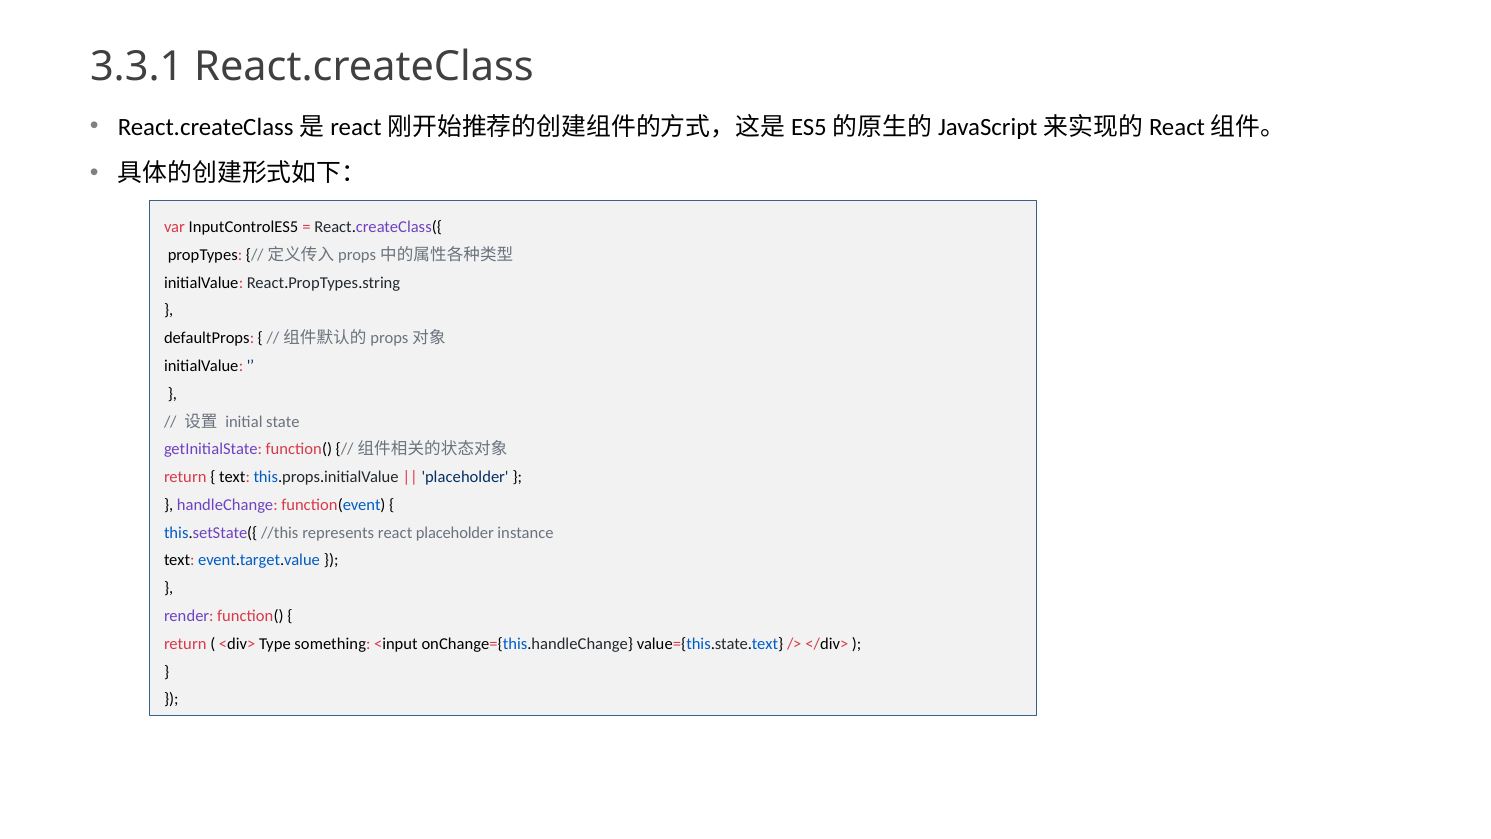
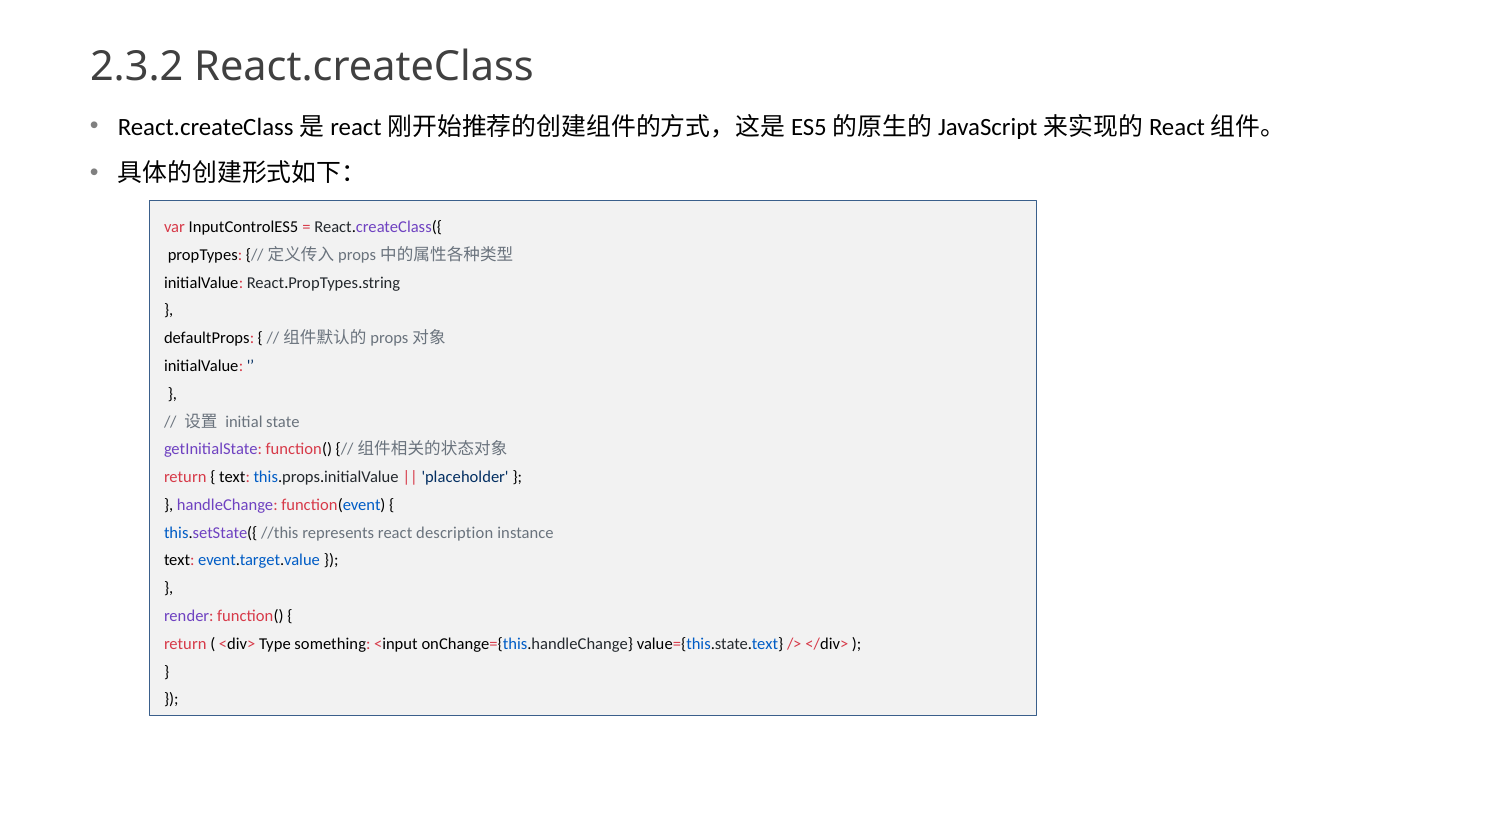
3.3.1: 3.3.1 -> 2.3.2 (137, 67)
react placeholder: placeholder -> description (455, 533)
